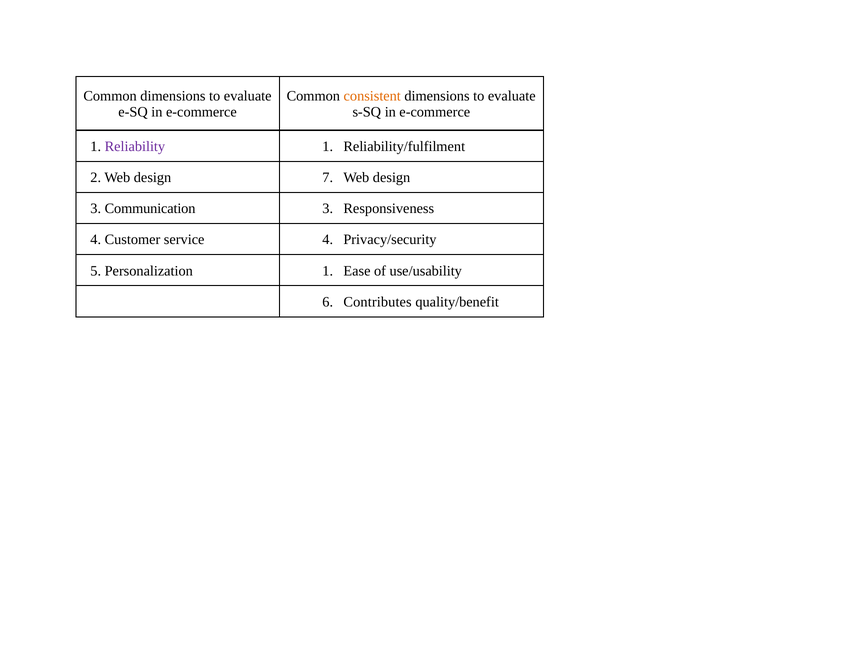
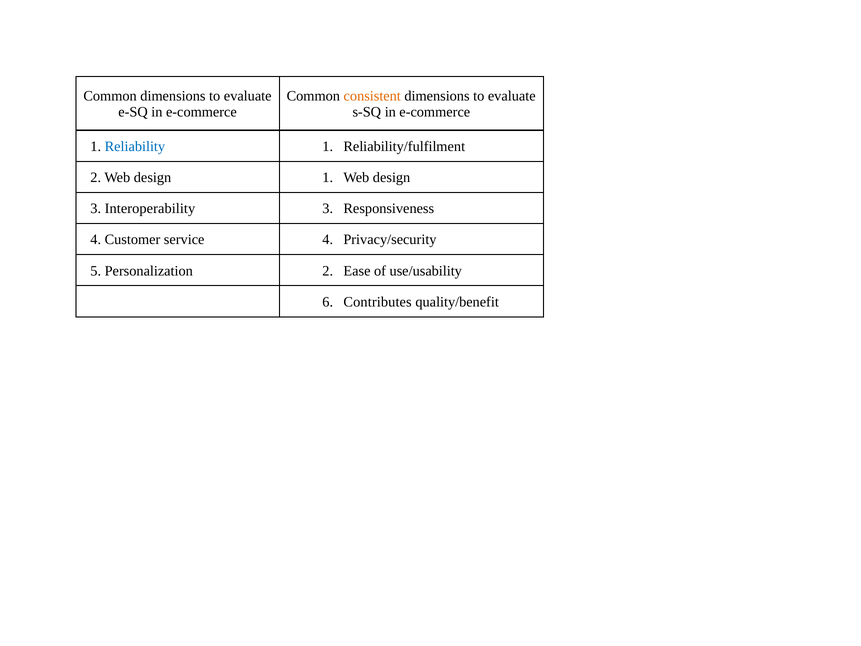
Reliability colour: purple -> blue (135, 146)
design 7: 7 -> 1 (328, 178)
Communication: Communication -> Interoperability (150, 209)
Personalization 1: 1 -> 2 (328, 271)
